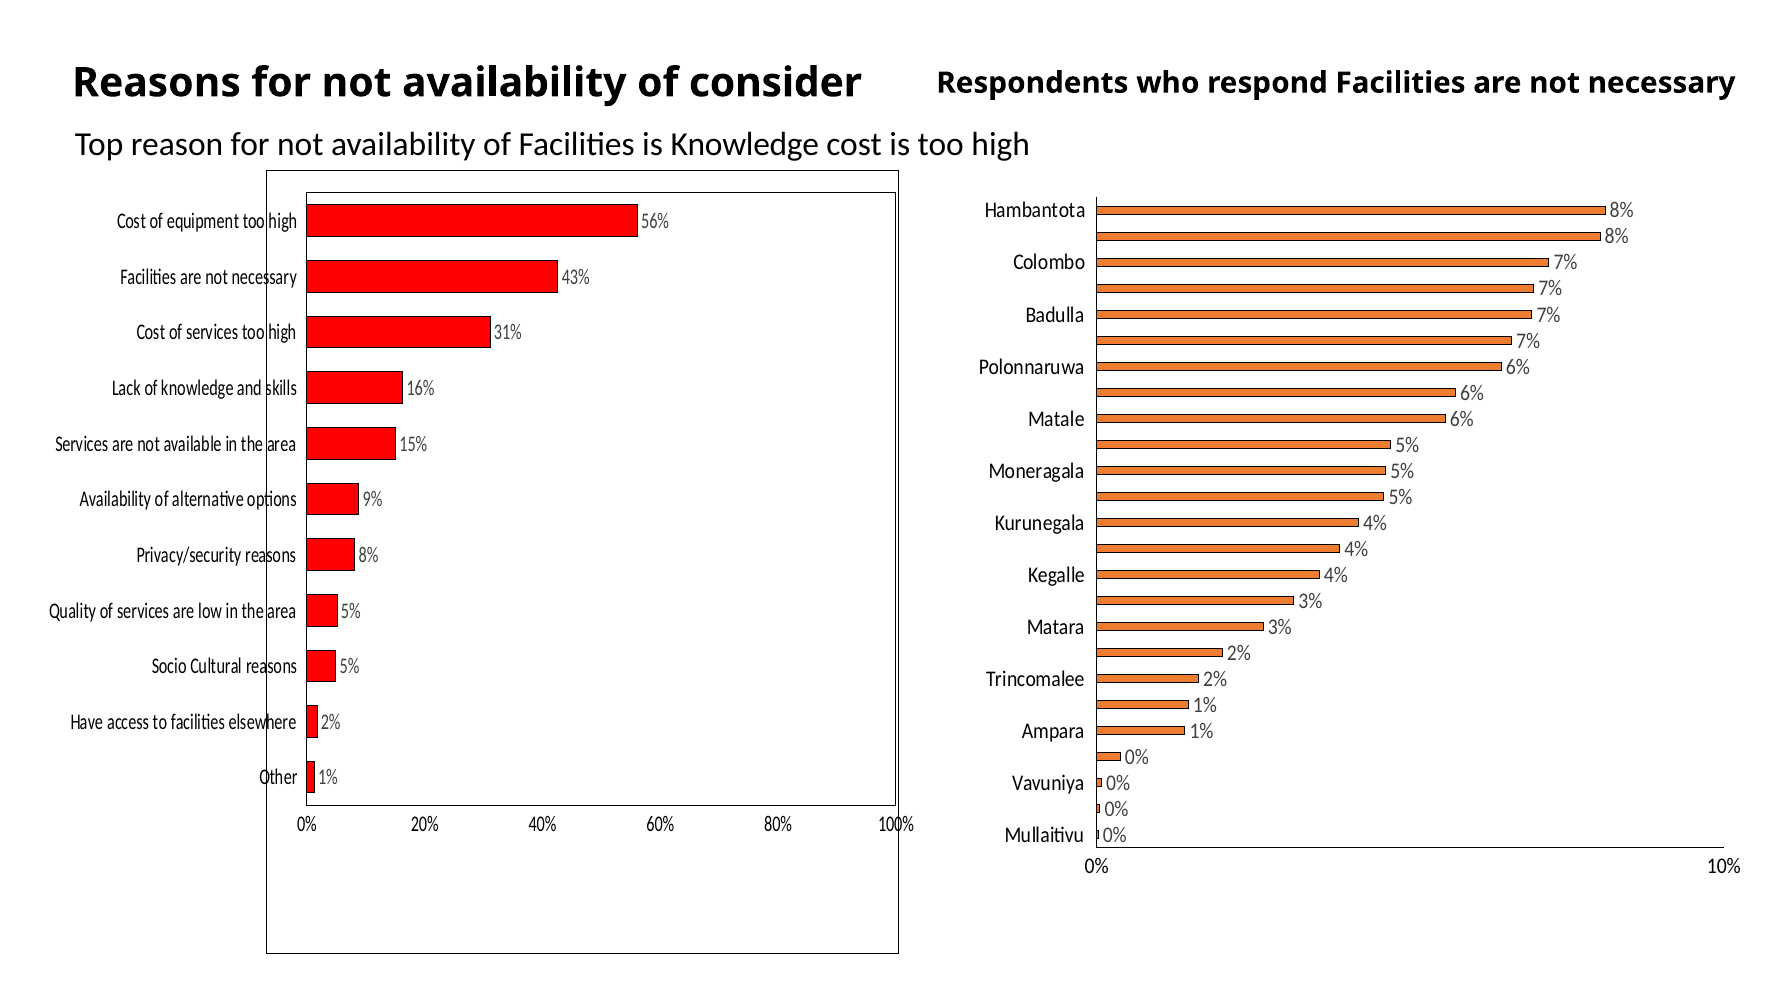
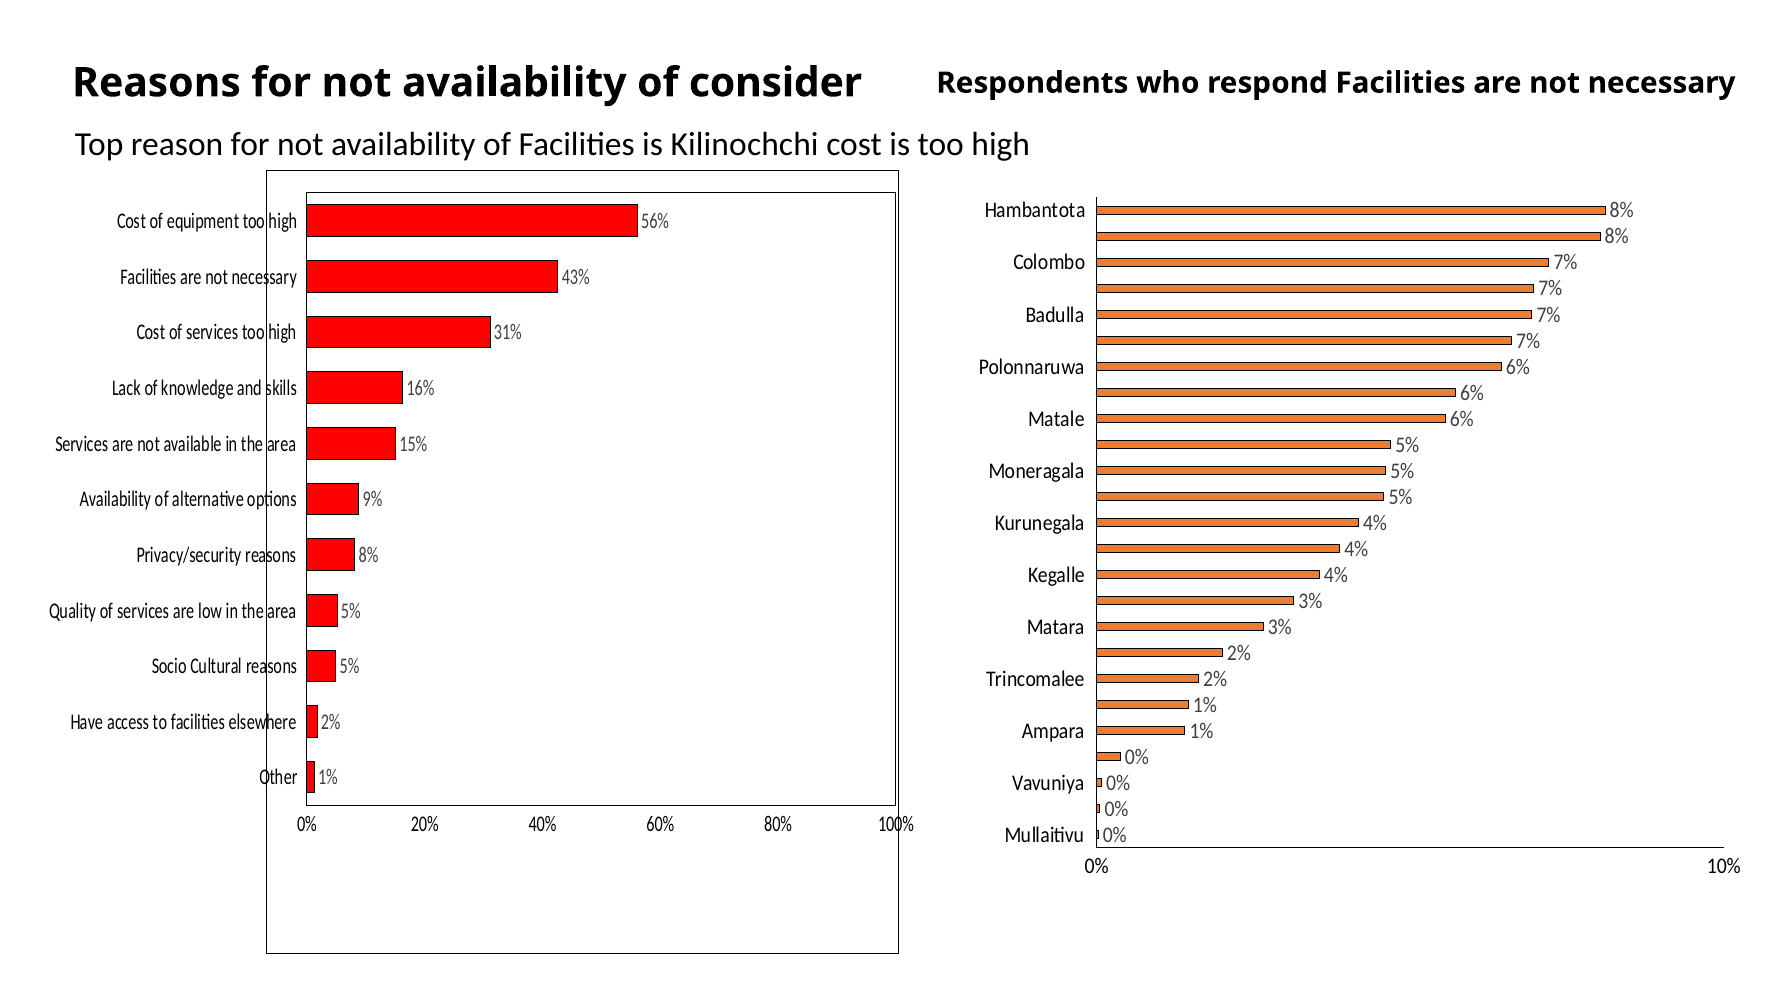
is Knowledge: Knowledge -> Kilinochchi (745, 145)
